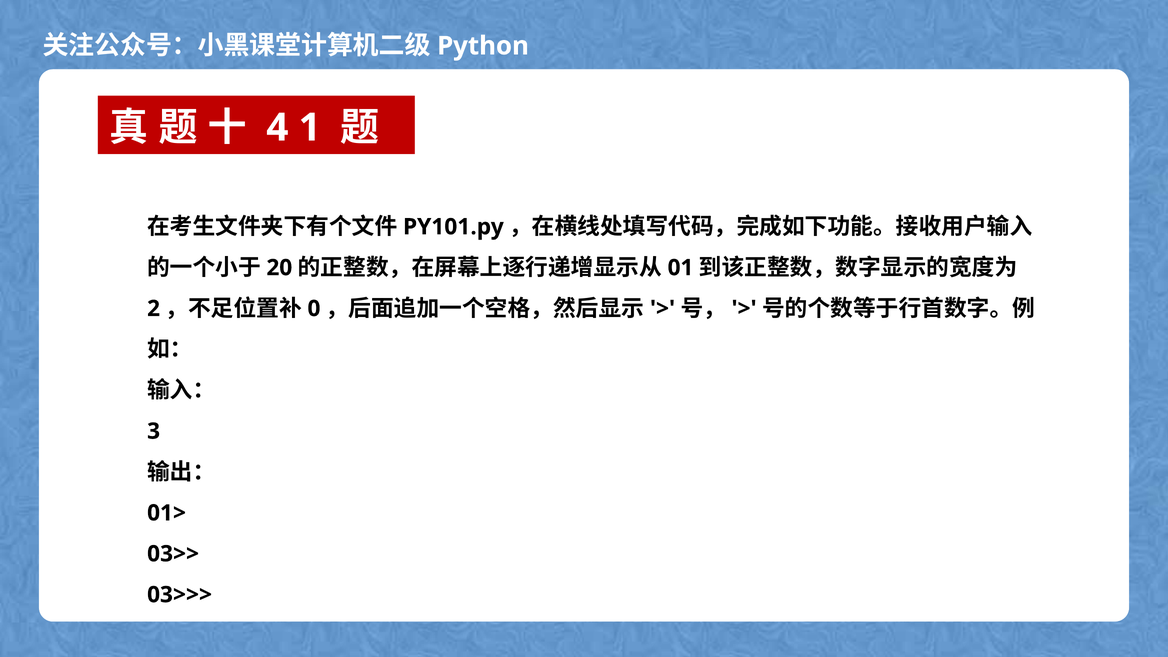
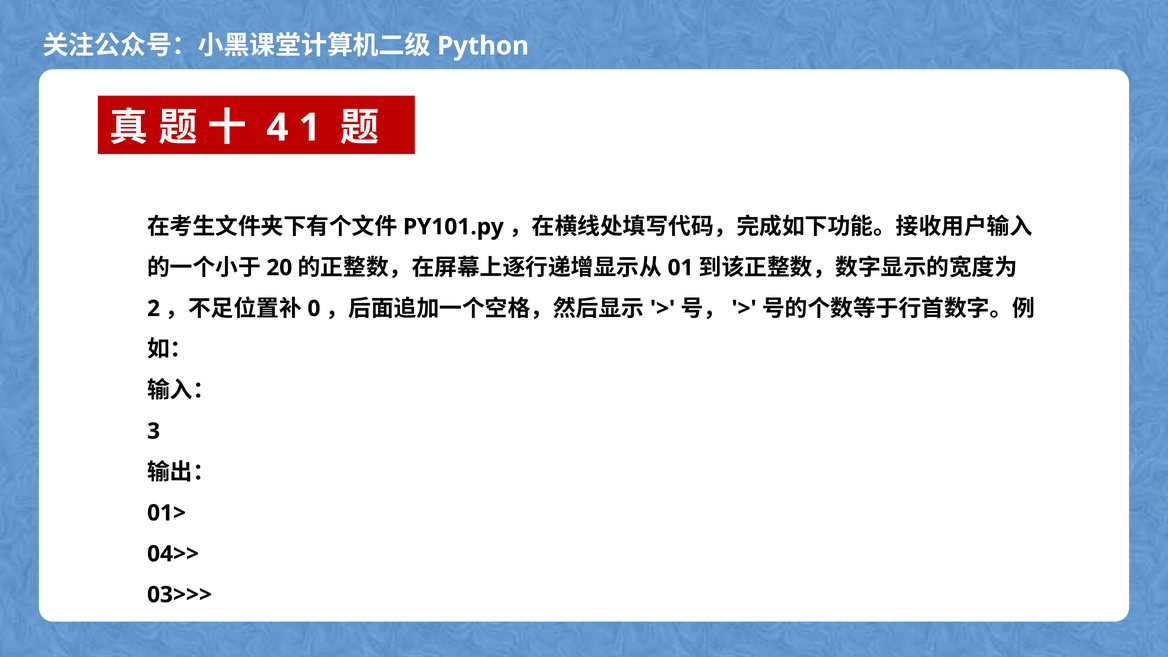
03>>: 03>> -> 04>> (173, 554)
